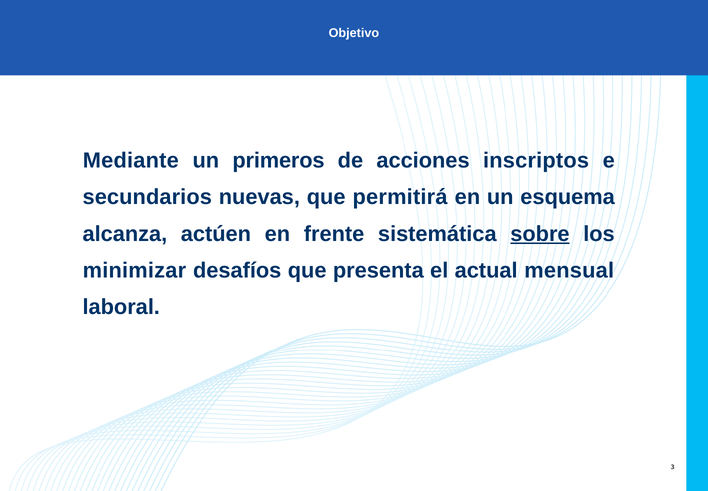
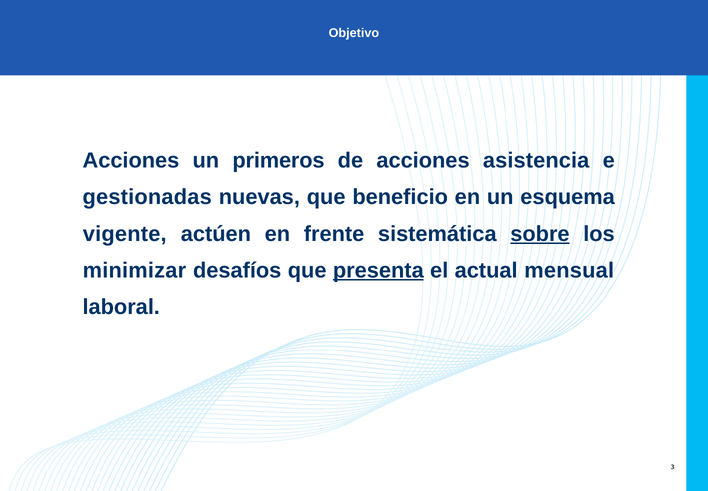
Mediante: Mediante -> Acciones (131, 160)
inscriptos: inscriptos -> asistencia (536, 160)
secundarios: secundarios -> gestionadas (147, 197)
permitirá: permitirá -> beneficio (400, 197)
alcanza: alcanza -> vigente (125, 234)
presenta underline: none -> present (378, 270)
